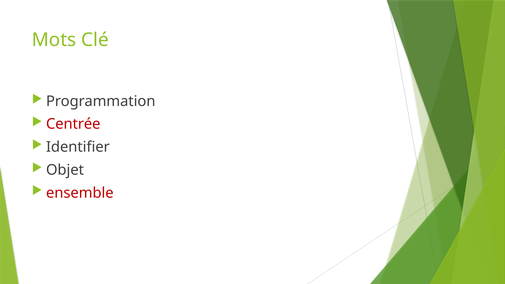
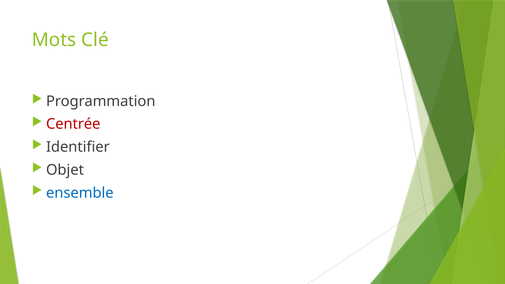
ensemble colour: red -> blue (80, 193)
